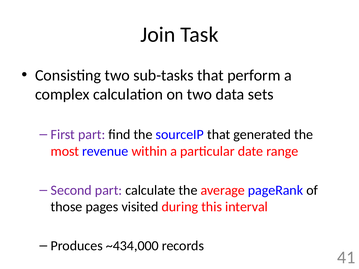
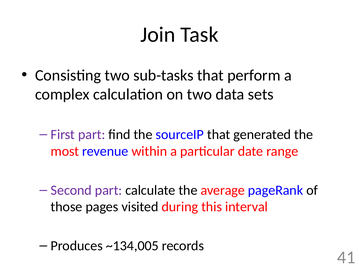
~434,000: ~434,000 -> ~134,005 (132, 246)
